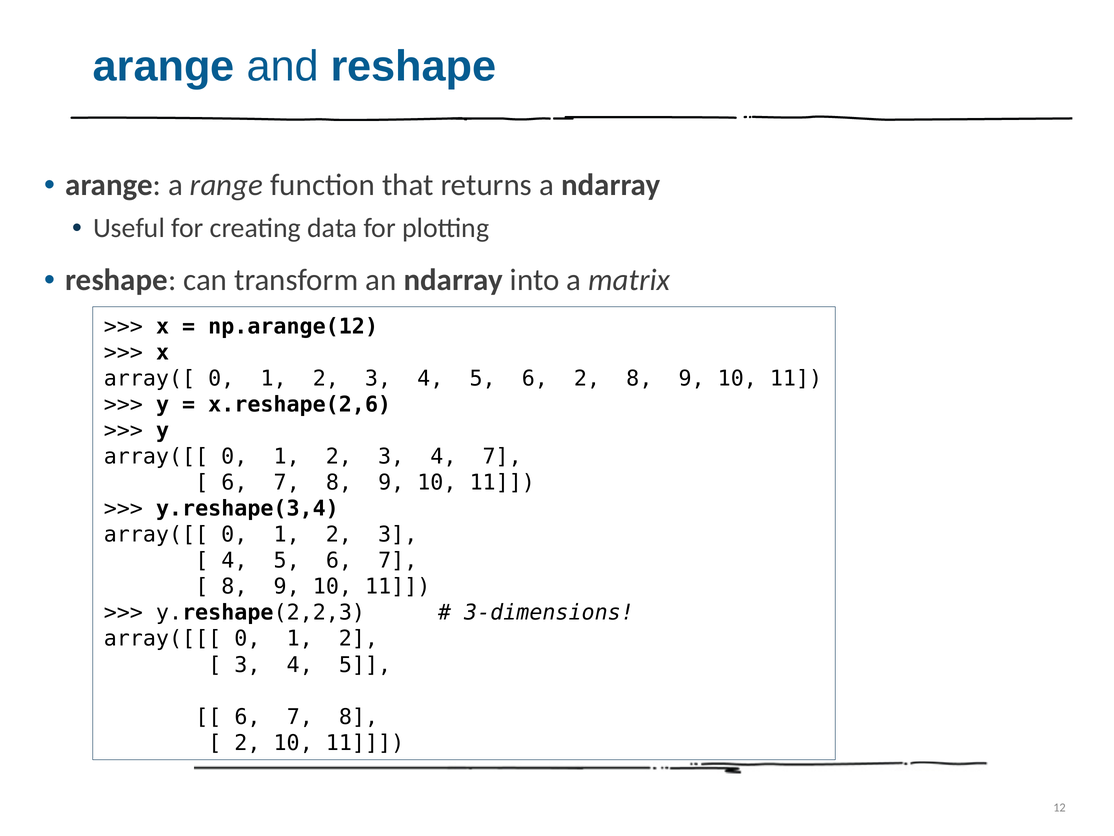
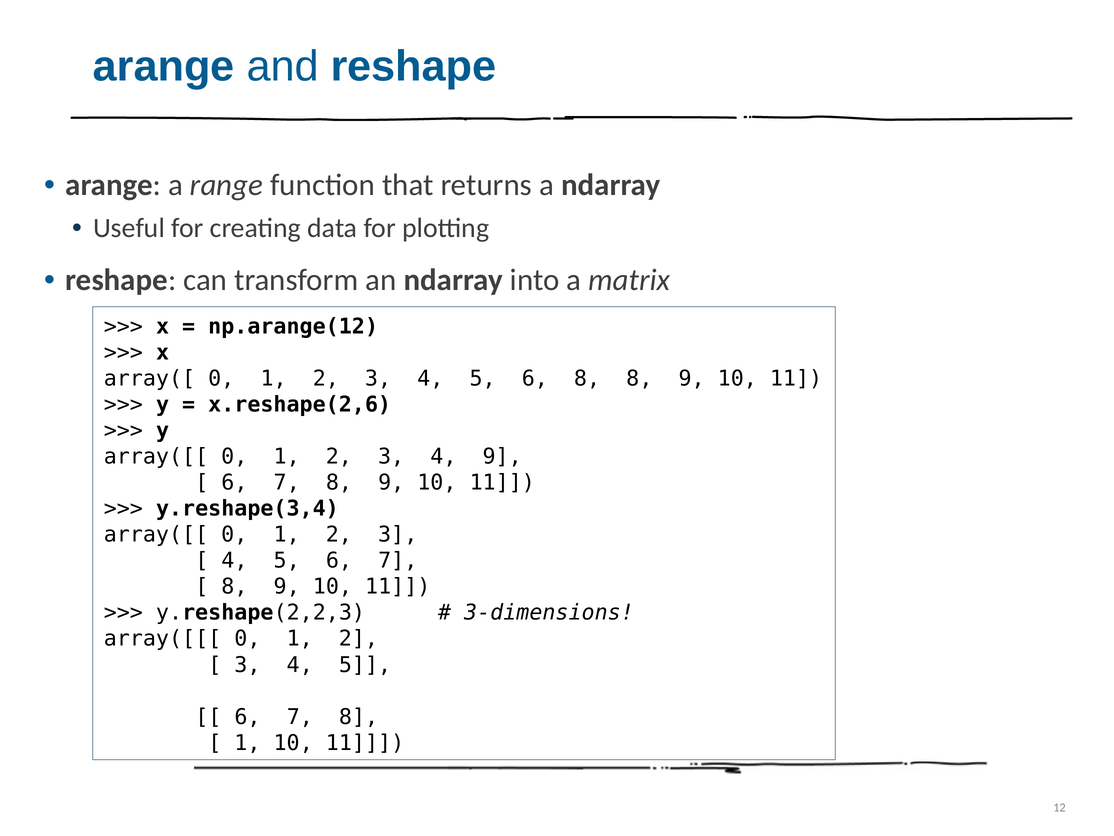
6 2: 2 -> 8 (587, 378)
4 7: 7 -> 9 (502, 456)
2: 2 -> 1 (247, 742)
